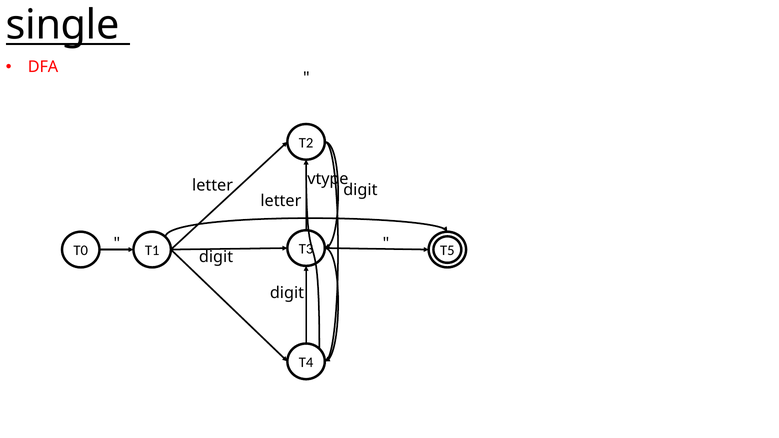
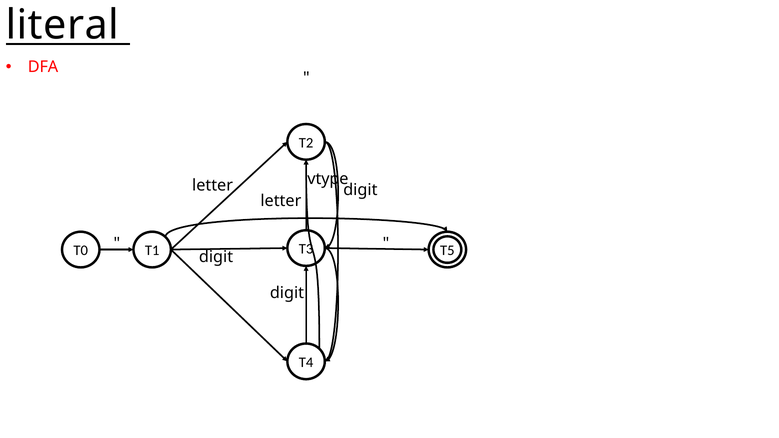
single: single -> literal (62, 25)
